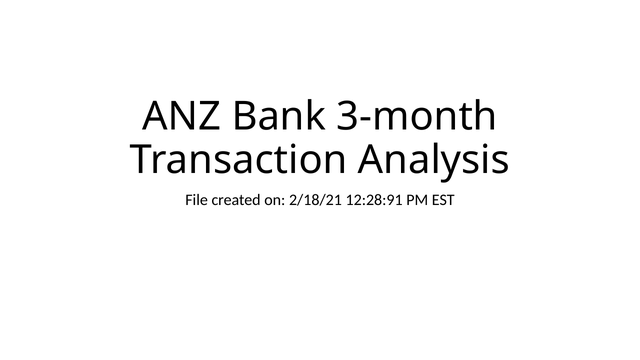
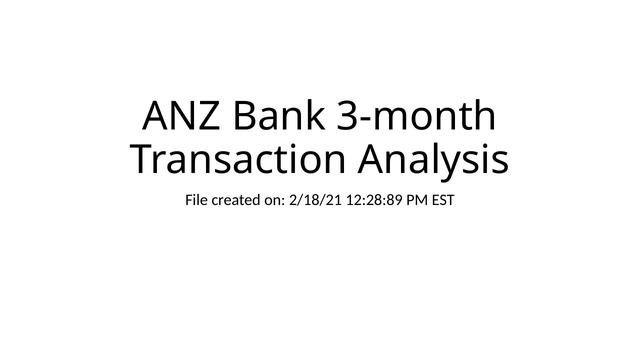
12:28:91: 12:28:91 -> 12:28:89 (374, 200)
